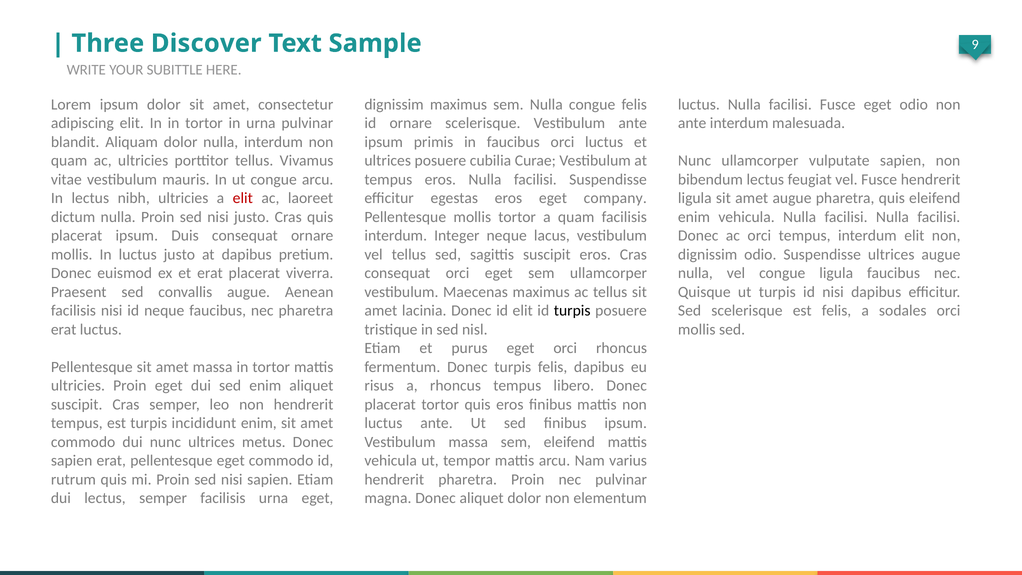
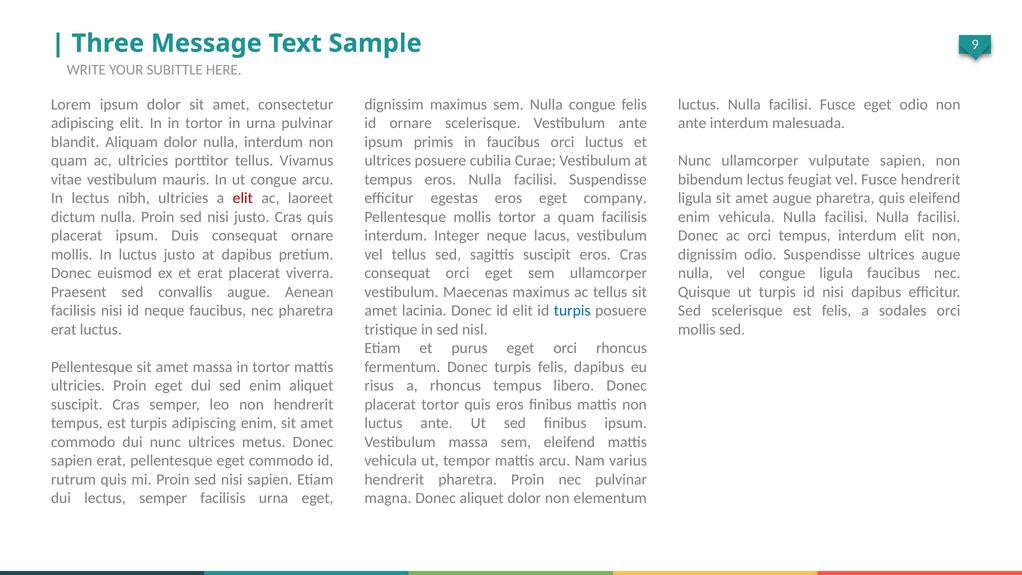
Discover: Discover -> Message (206, 43)
turpis colour: black -> blue (572, 311)
turpis incididunt: incididunt -> adipiscing (204, 423)
